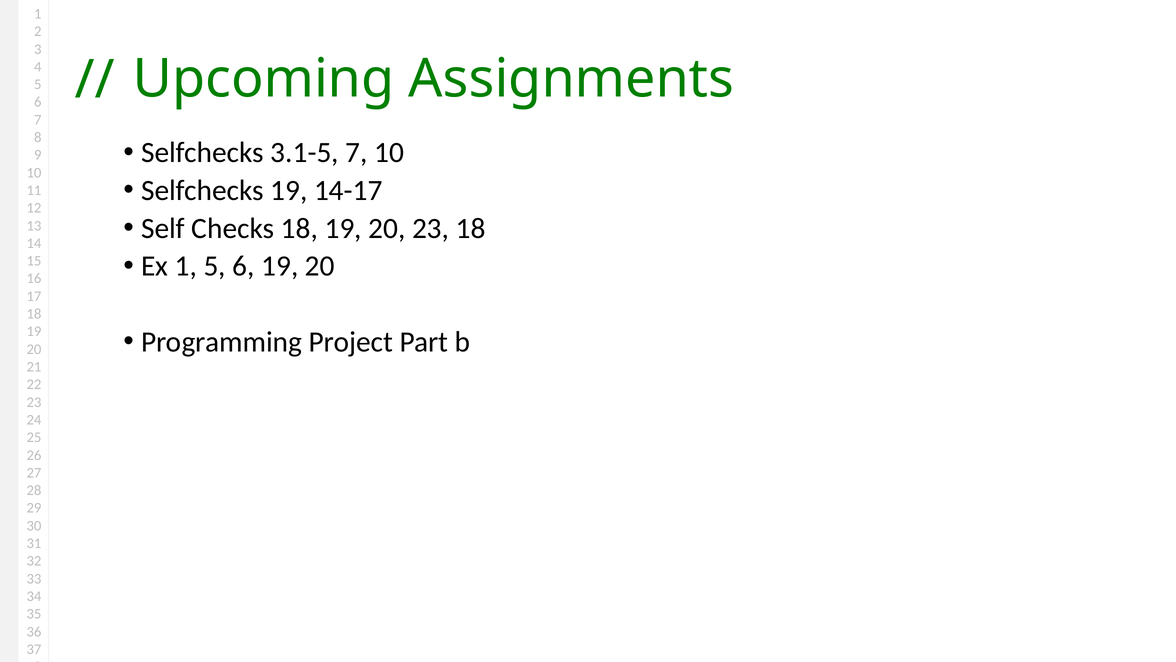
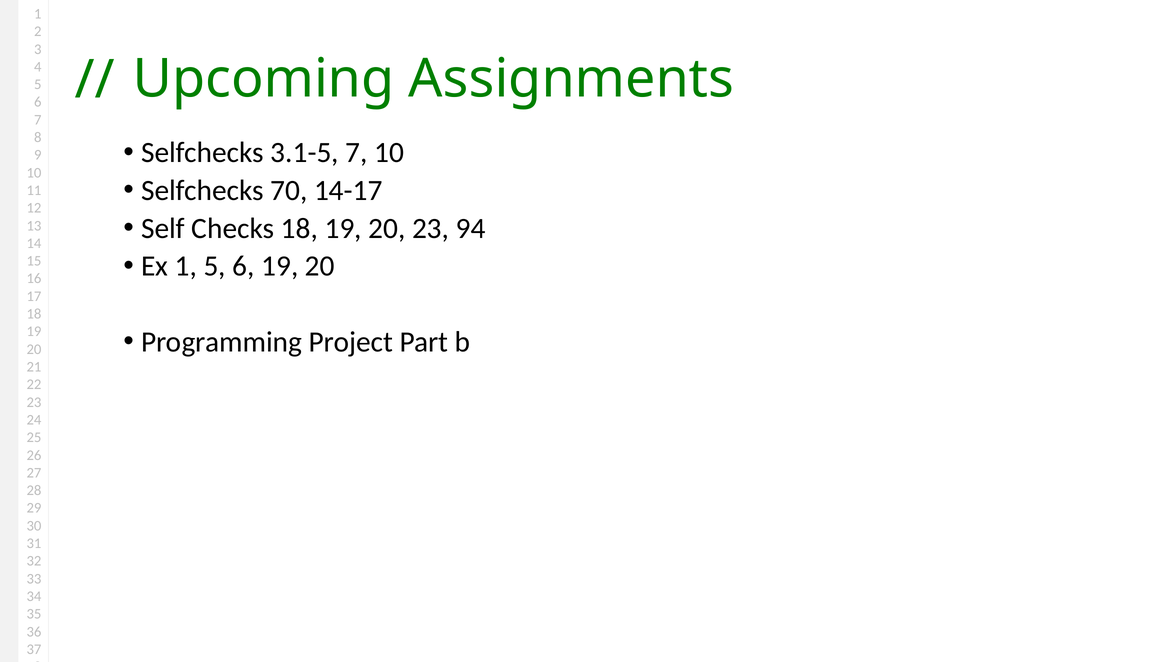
Selfchecks 19: 19 -> 70 (289, 190)
23 18: 18 -> 94 (471, 228)
